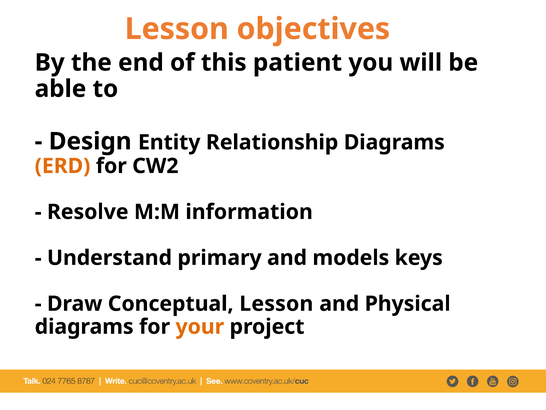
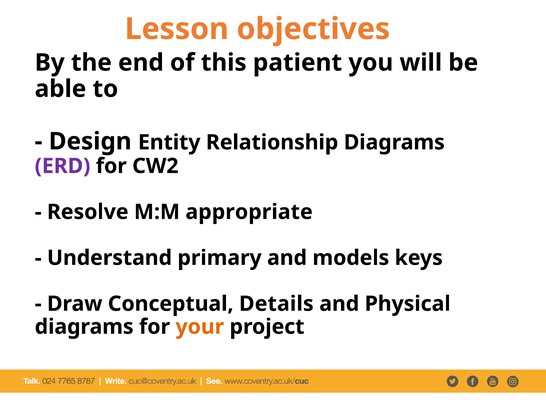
ERD colour: orange -> purple (63, 166)
information: information -> appropriate (249, 212)
Conceptual Lesson: Lesson -> Details (276, 303)
